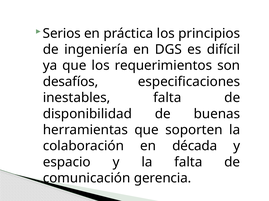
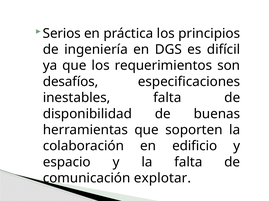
década: década -> edificio (195, 147)
gerencia: gerencia -> explotar (162, 179)
